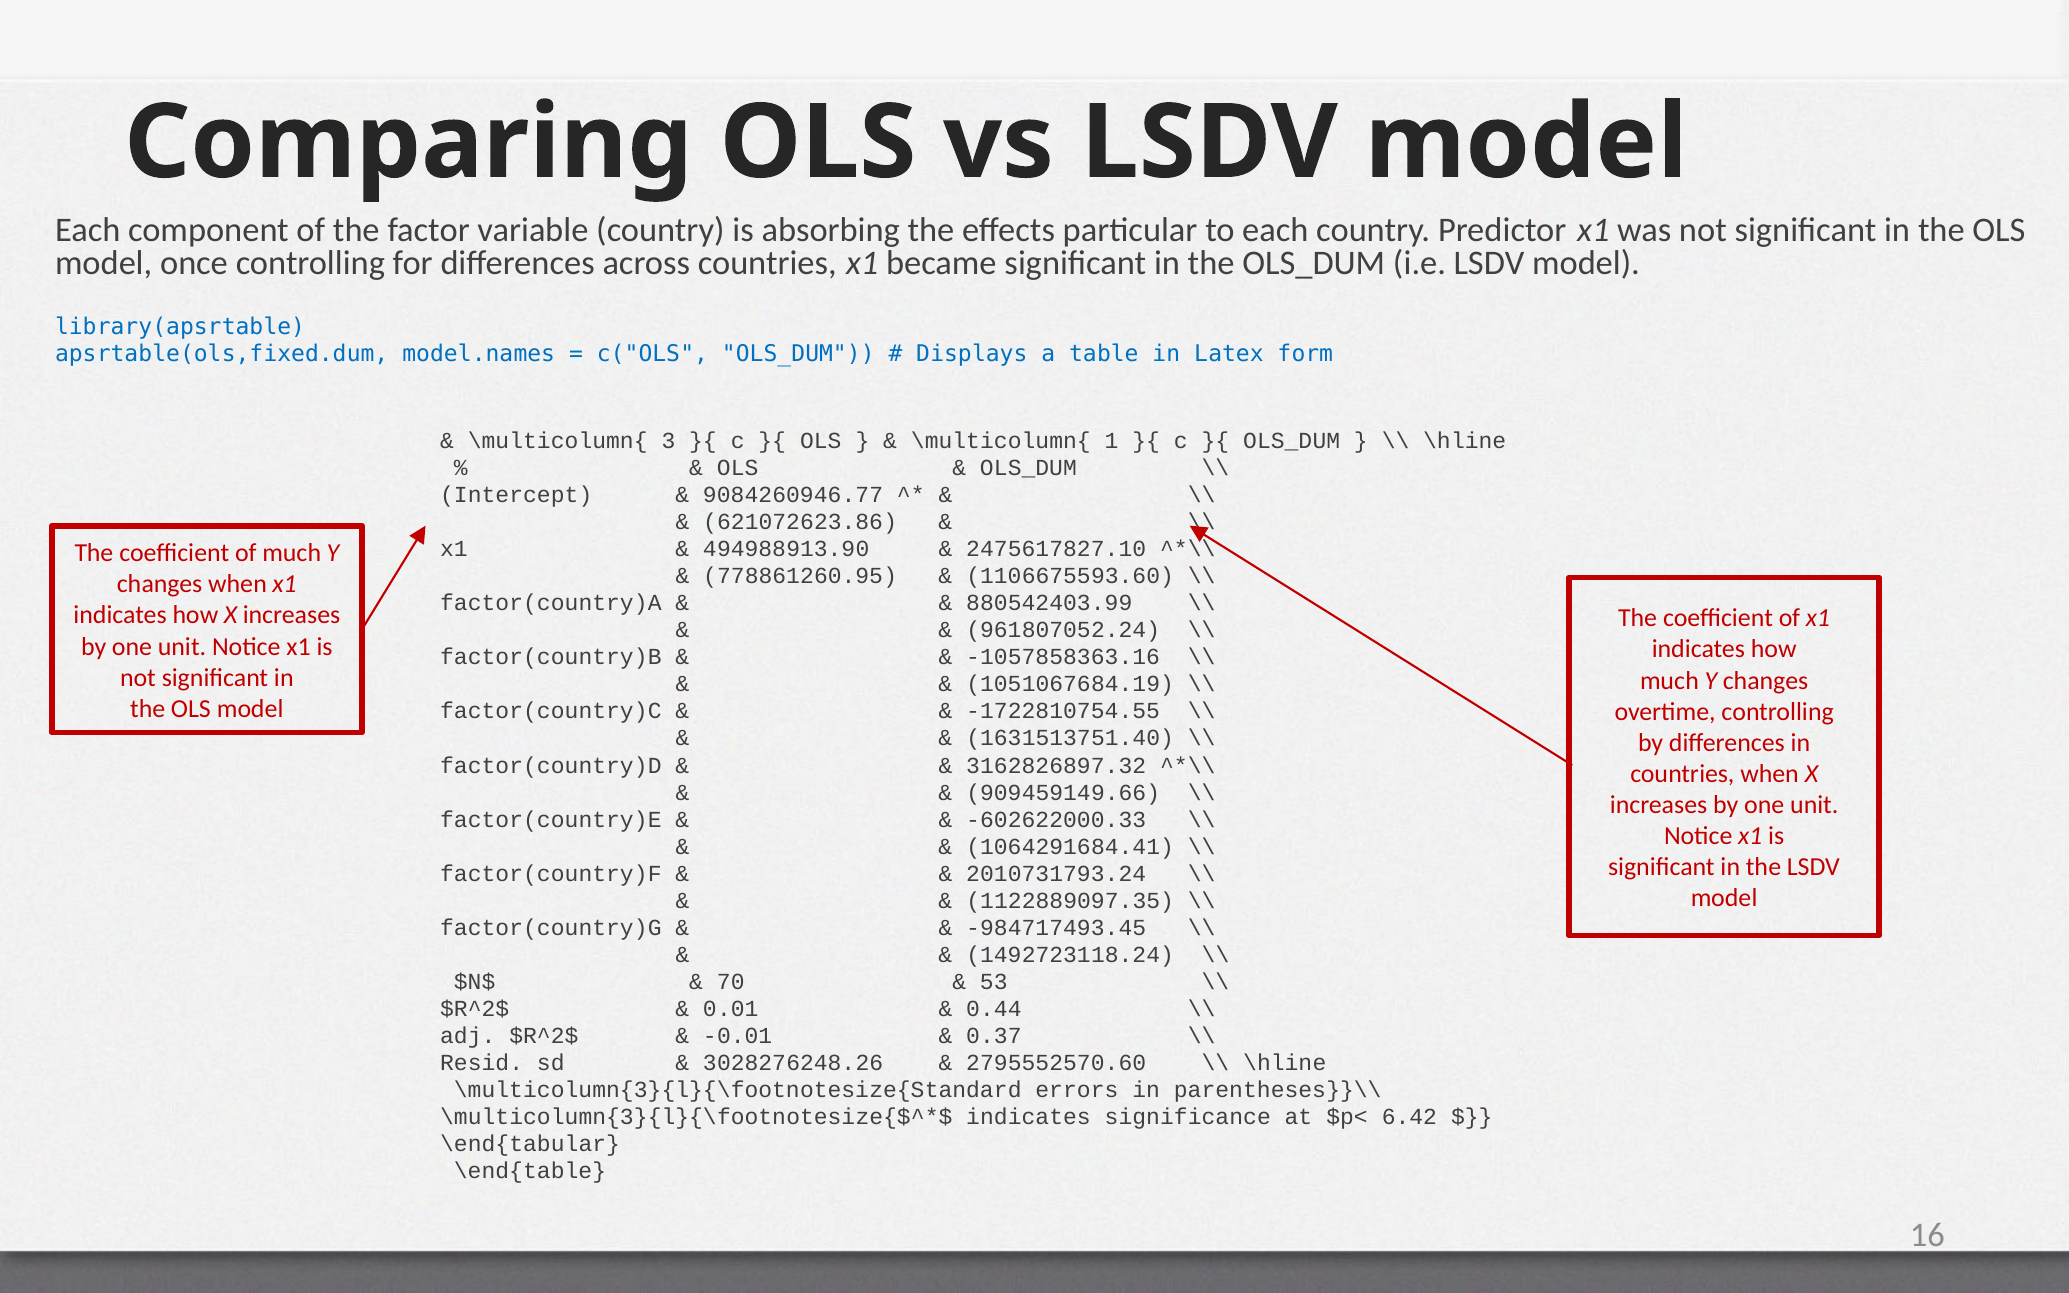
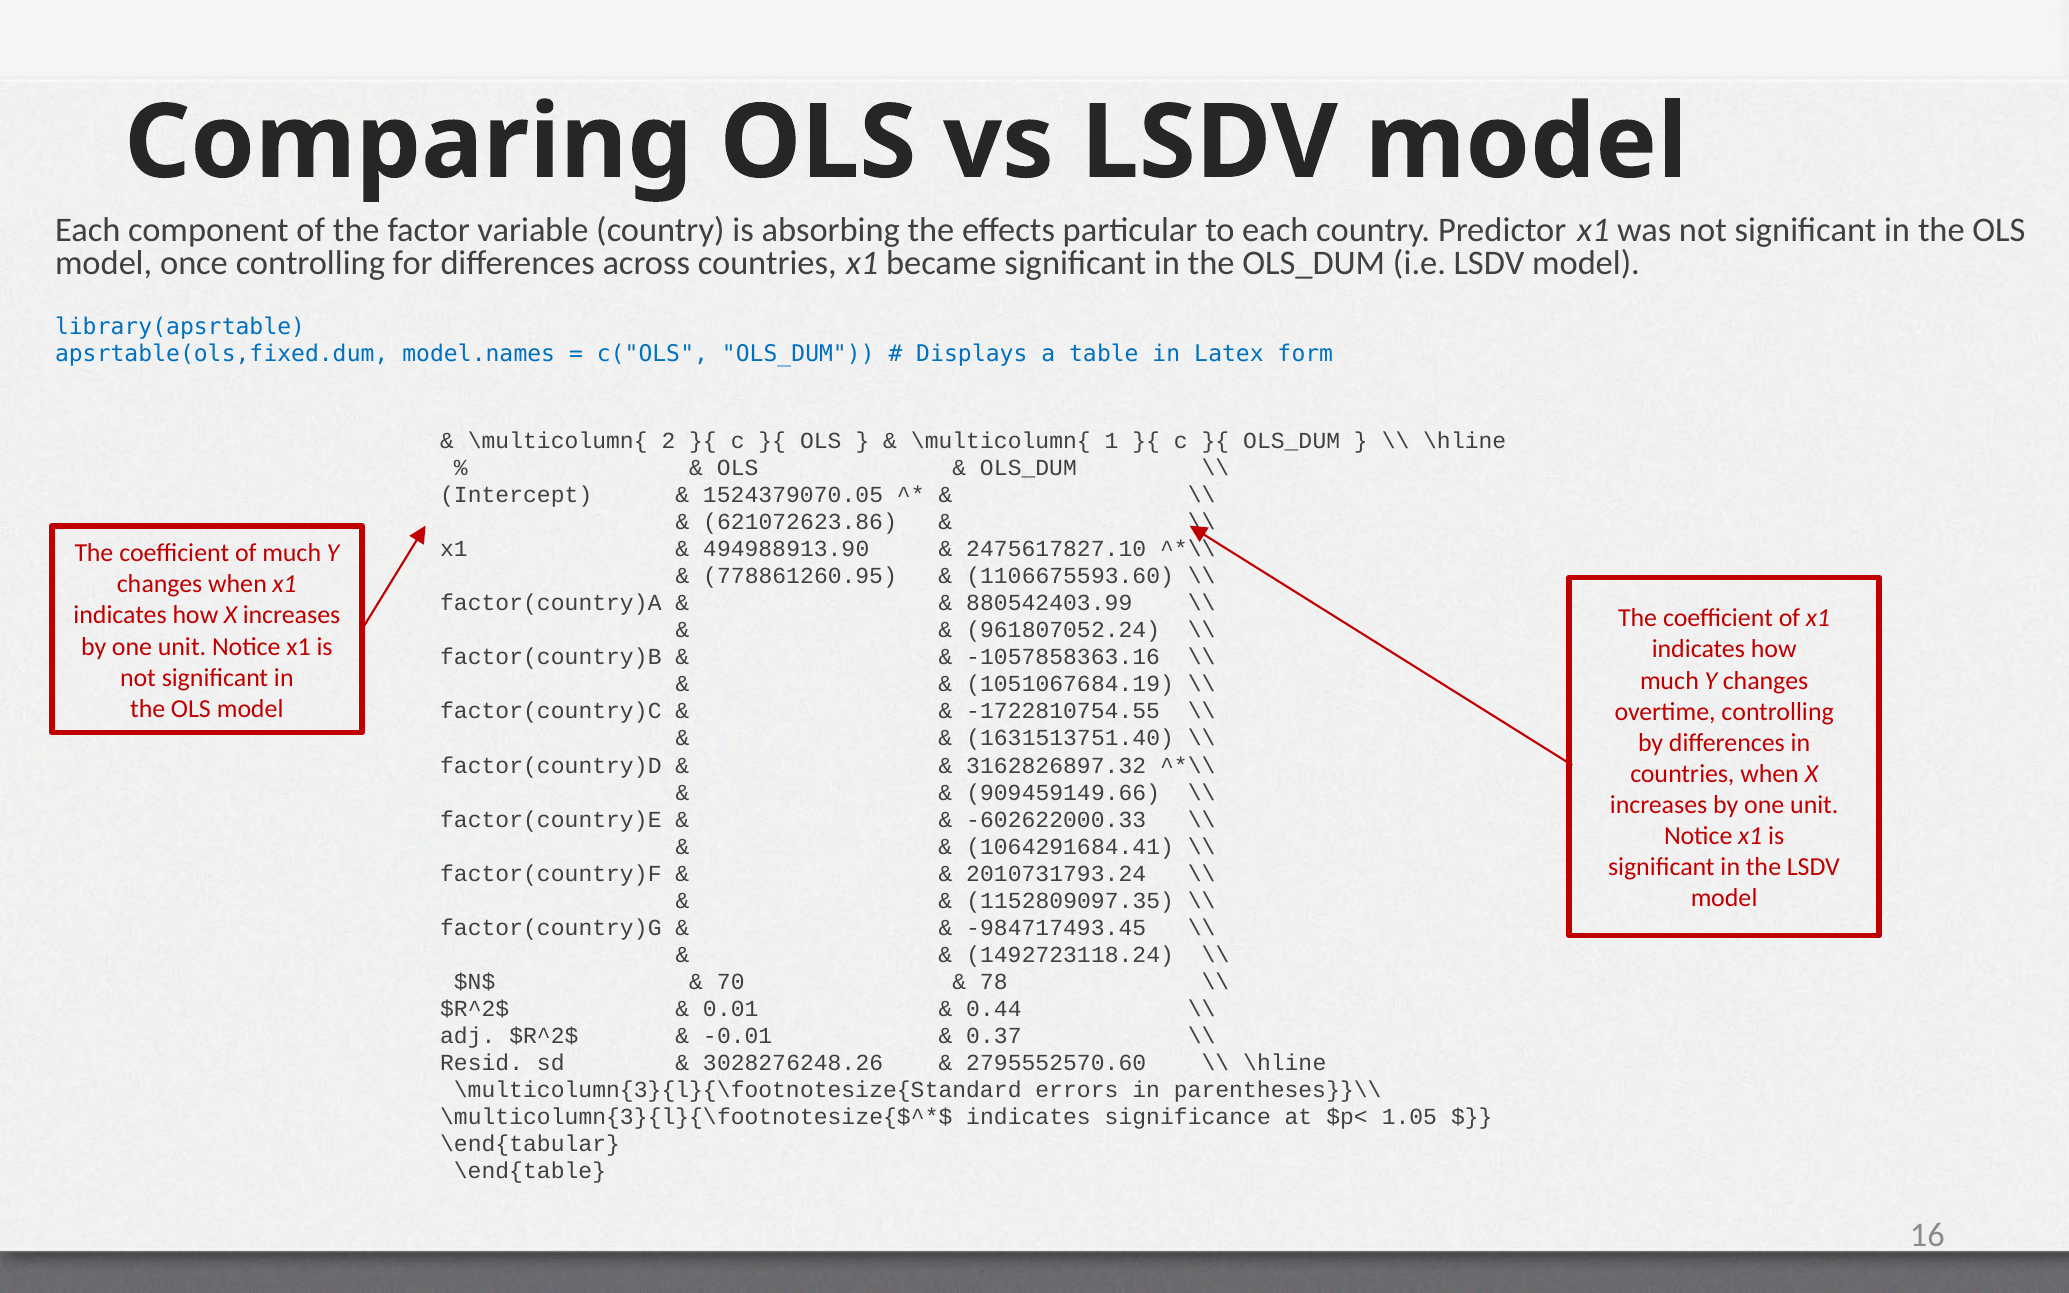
3: 3 -> 2 (669, 441)
9084260946.77: 9084260946.77 -> 1524379070.05 (793, 495)
1122889097.35: 1122889097.35 -> 1152809097.35 (1070, 901)
53: 53 -> 78 (994, 982)
6.42: 6.42 -> 1.05 (1409, 1117)
